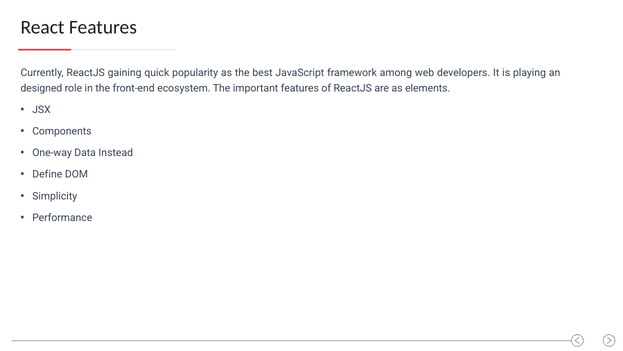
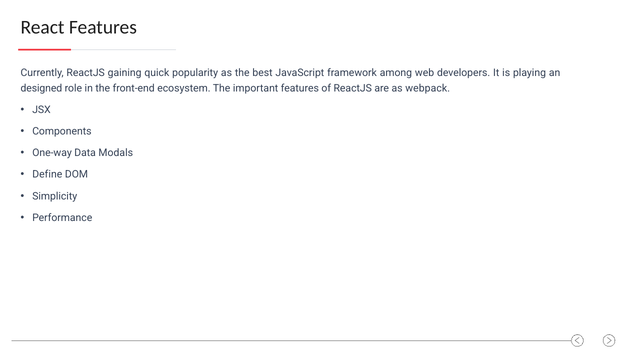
elements: elements -> webpack (428, 88)
Instead: Instead -> Modals (116, 153)
